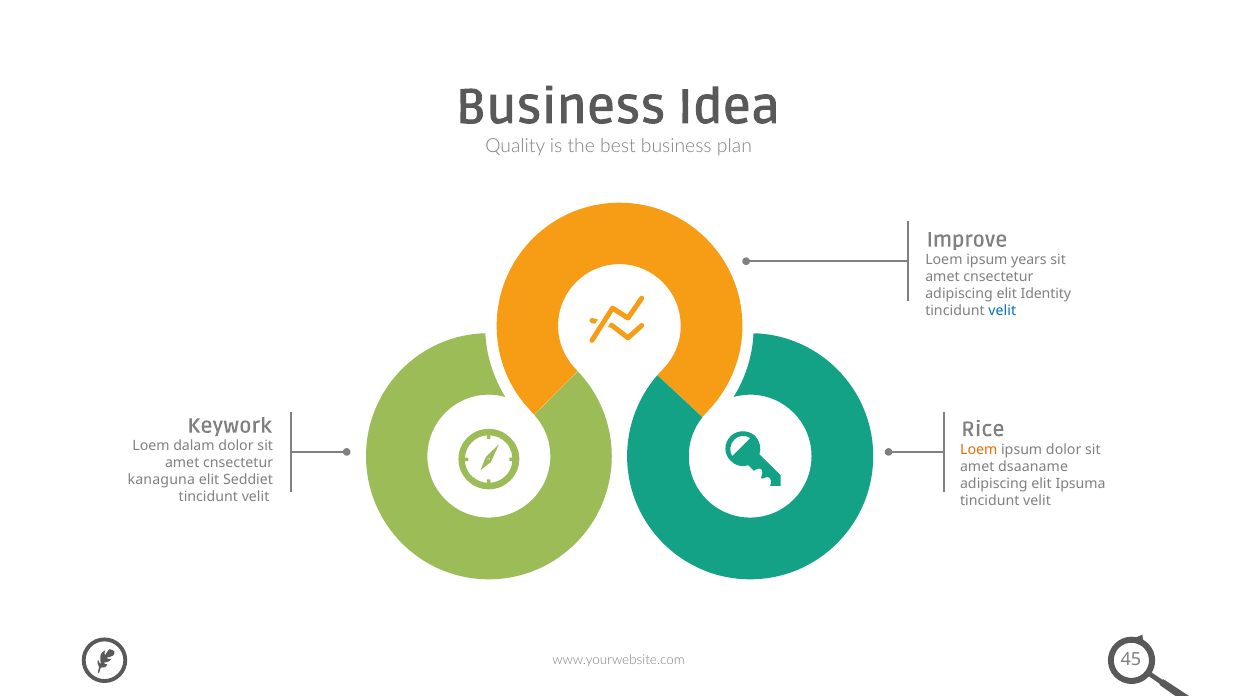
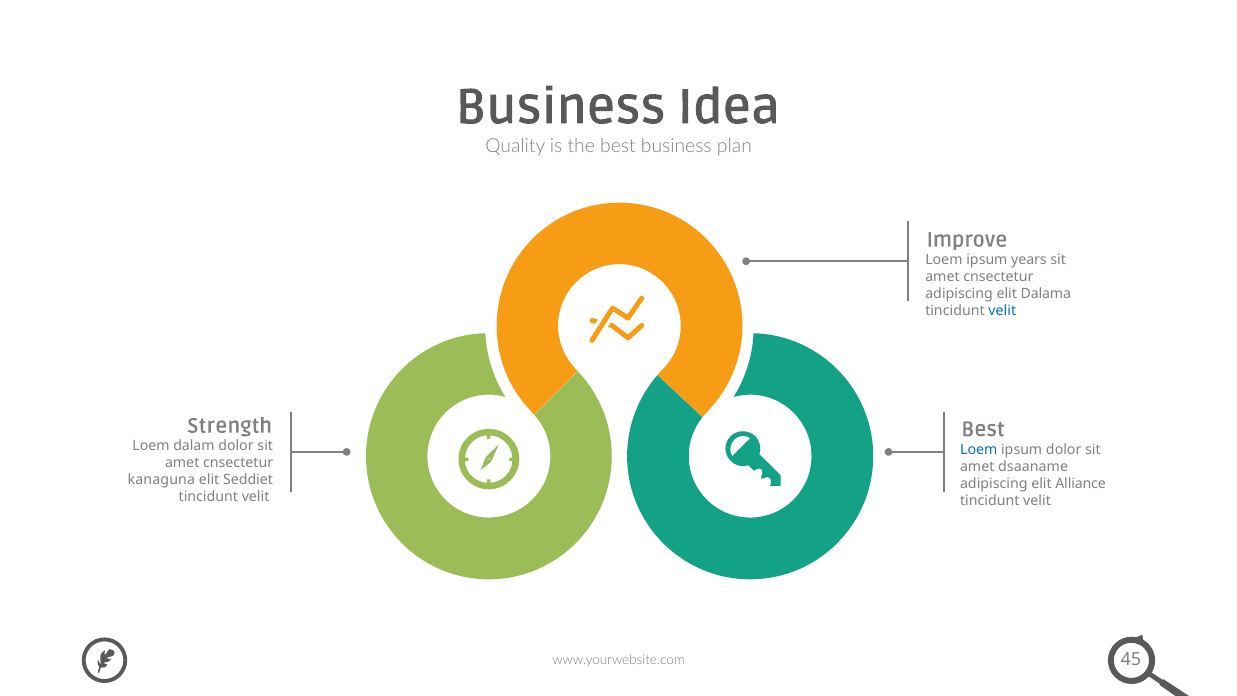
Identity: Identity -> Dalama (1046, 294)
Keywork: Keywork -> Strength (230, 426)
Rice: Rice -> Best (983, 429)
Loem colour: orange -> blue (979, 450)
Ipsuma: Ipsuma -> Alliance (1081, 484)
